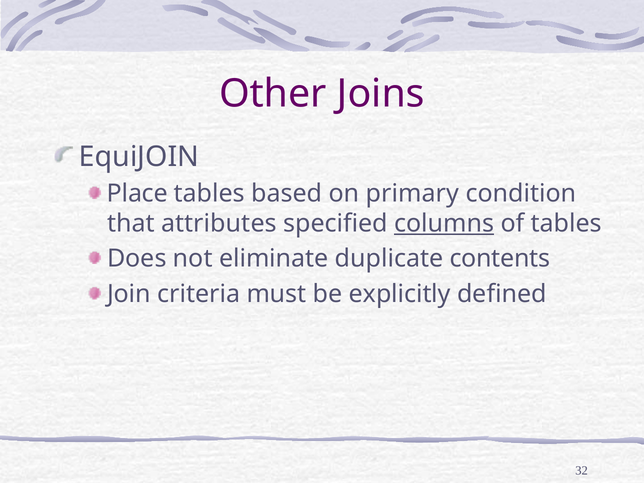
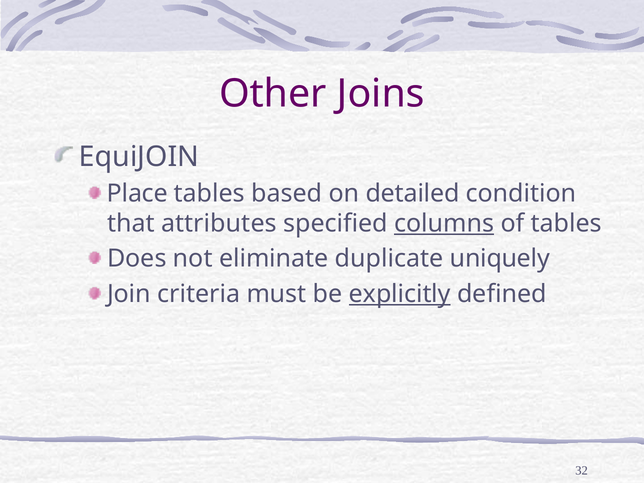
primary: primary -> detailed (413, 194)
contents: contents -> uniquely (500, 259)
explicitly underline: none -> present (400, 294)
